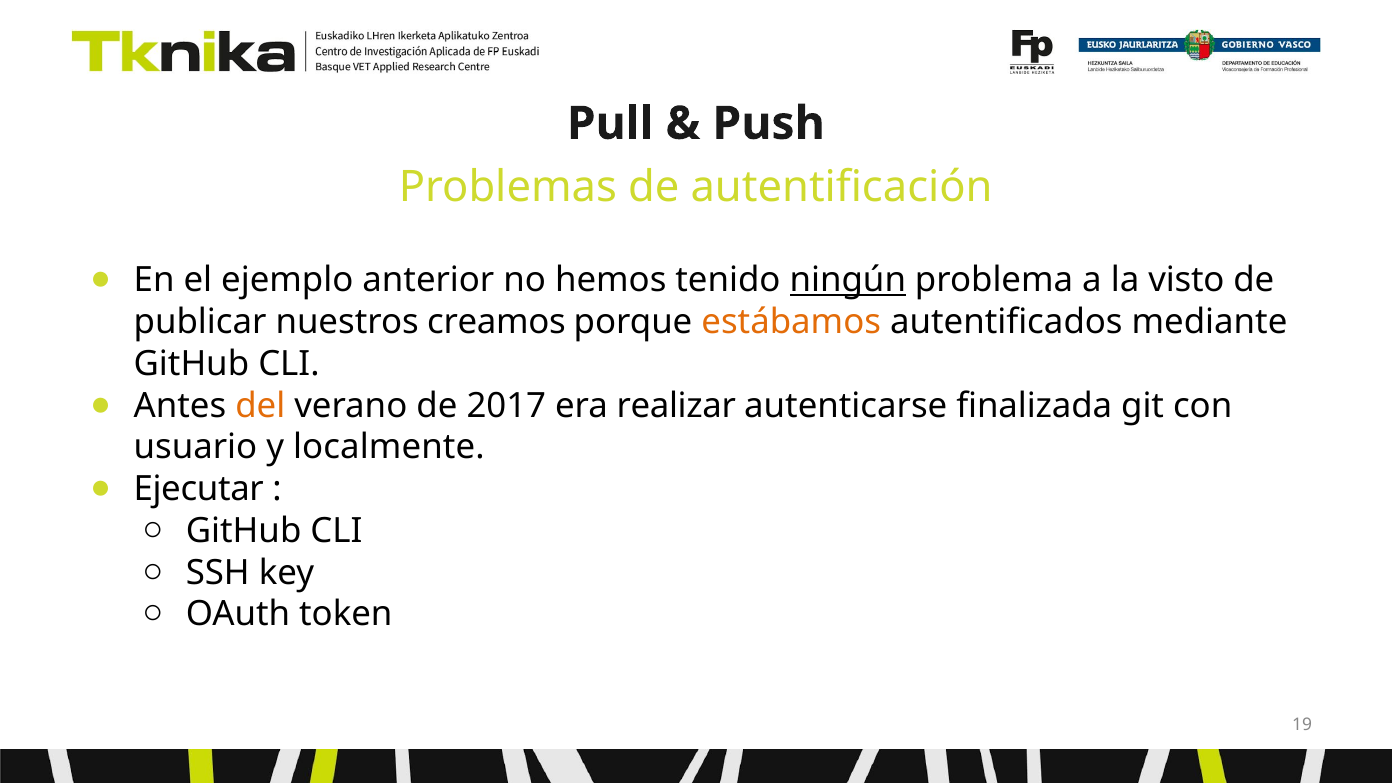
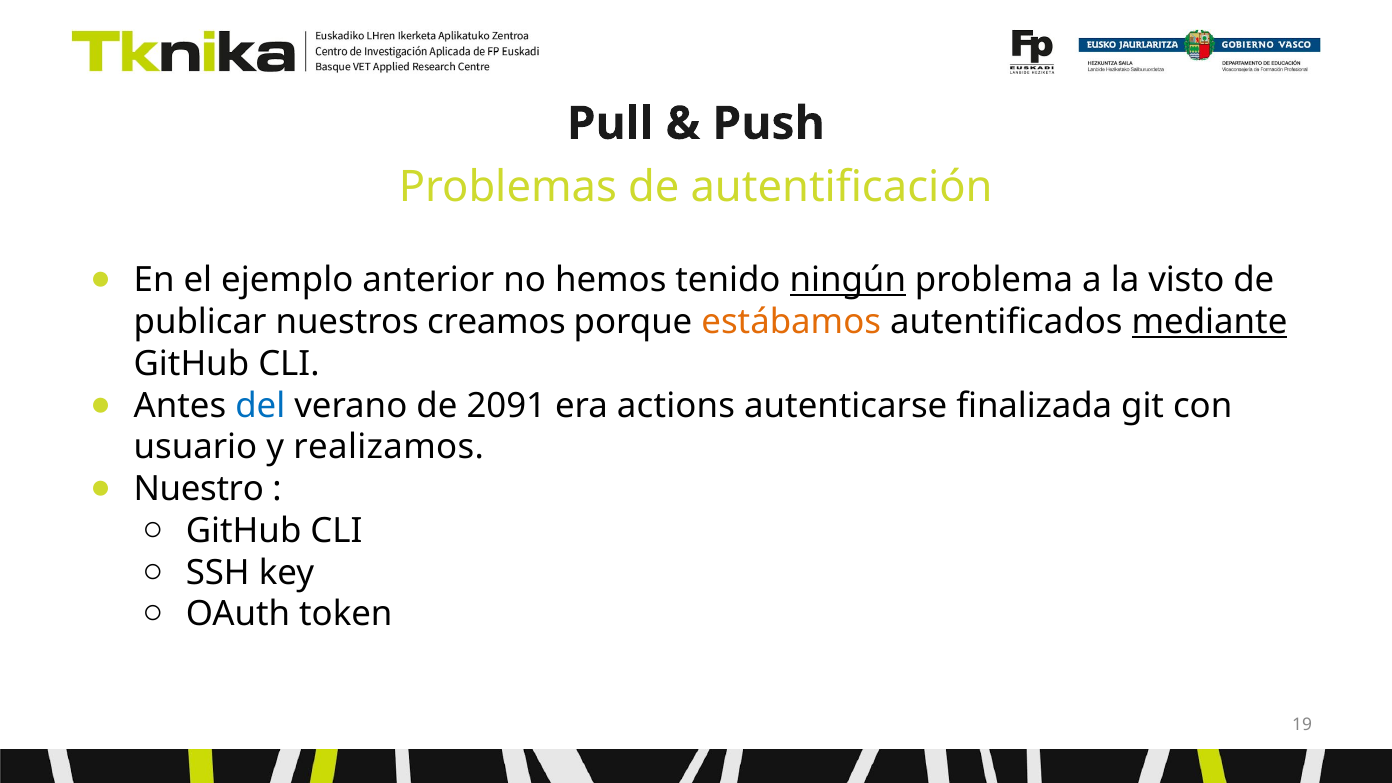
mediante underline: none -> present (1209, 322)
del colour: orange -> blue (260, 406)
2017: 2017 -> 2091 (506, 406)
realizar: realizar -> actions (676, 406)
localmente: localmente -> realizamos (389, 447)
Ejecutar: Ejecutar -> Nuestro (199, 489)
